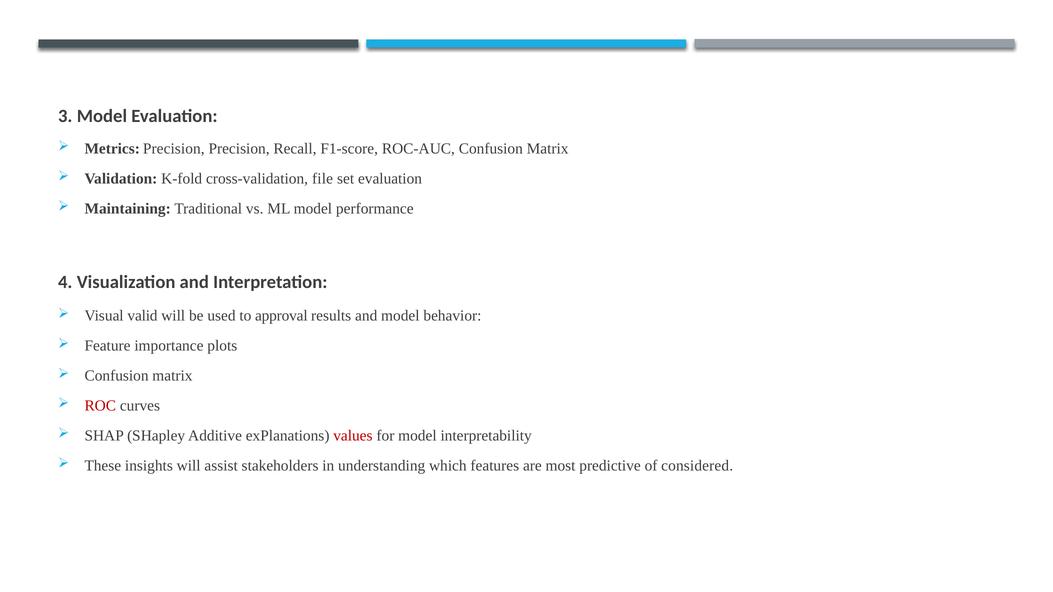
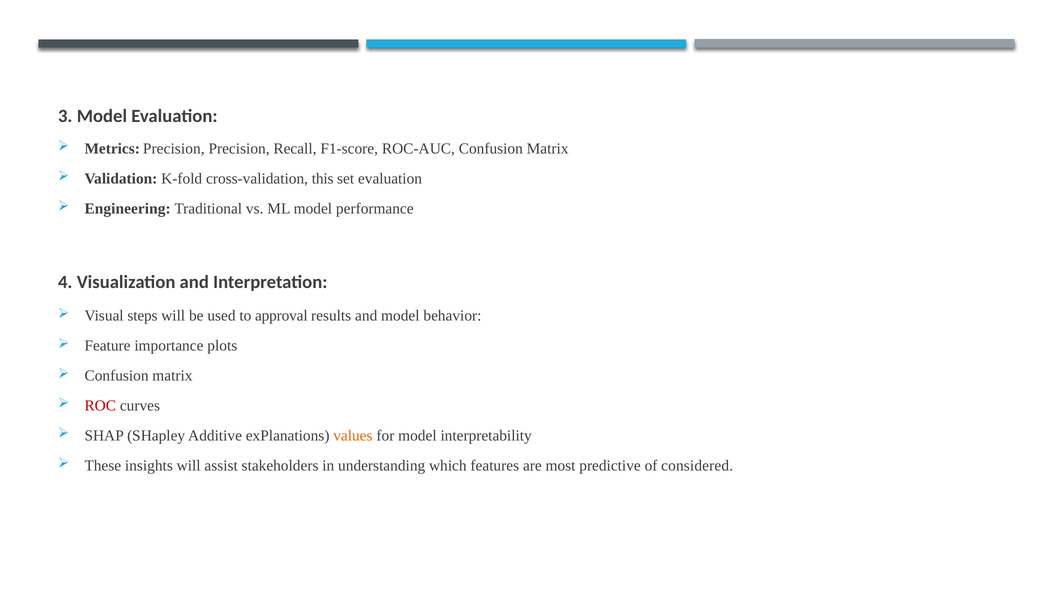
file: file -> this (323, 179)
Maintaining: Maintaining -> Engineering (128, 209)
valid: valid -> steps (143, 316)
values colour: red -> orange (353, 436)
